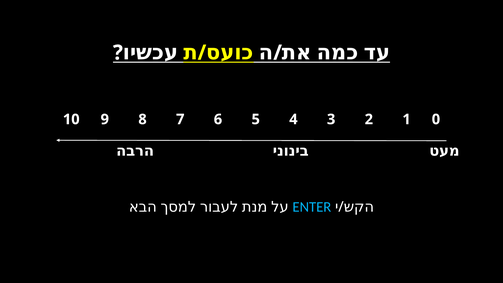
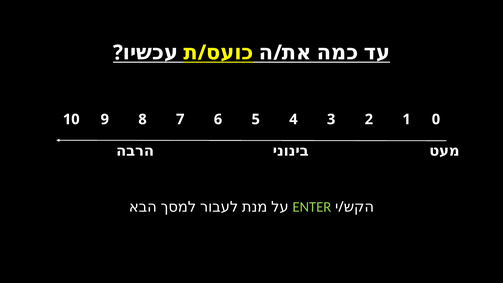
ENTER colour: light blue -> light green (312, 207)
